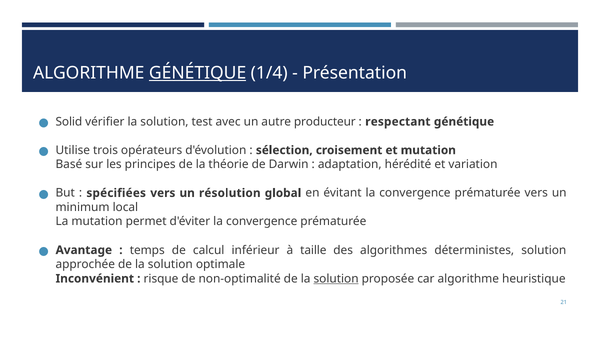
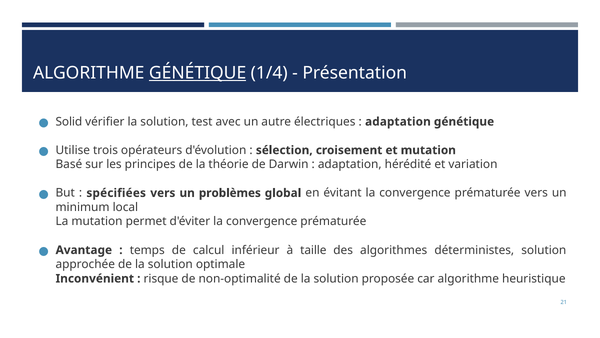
producteur: producteur -> électriques (325, 122)
respectant: respectant -> adaptation (398, 122)
résolution: résolution -> problèmes (230, 193)
solution underline: present -> none (336, 278)
